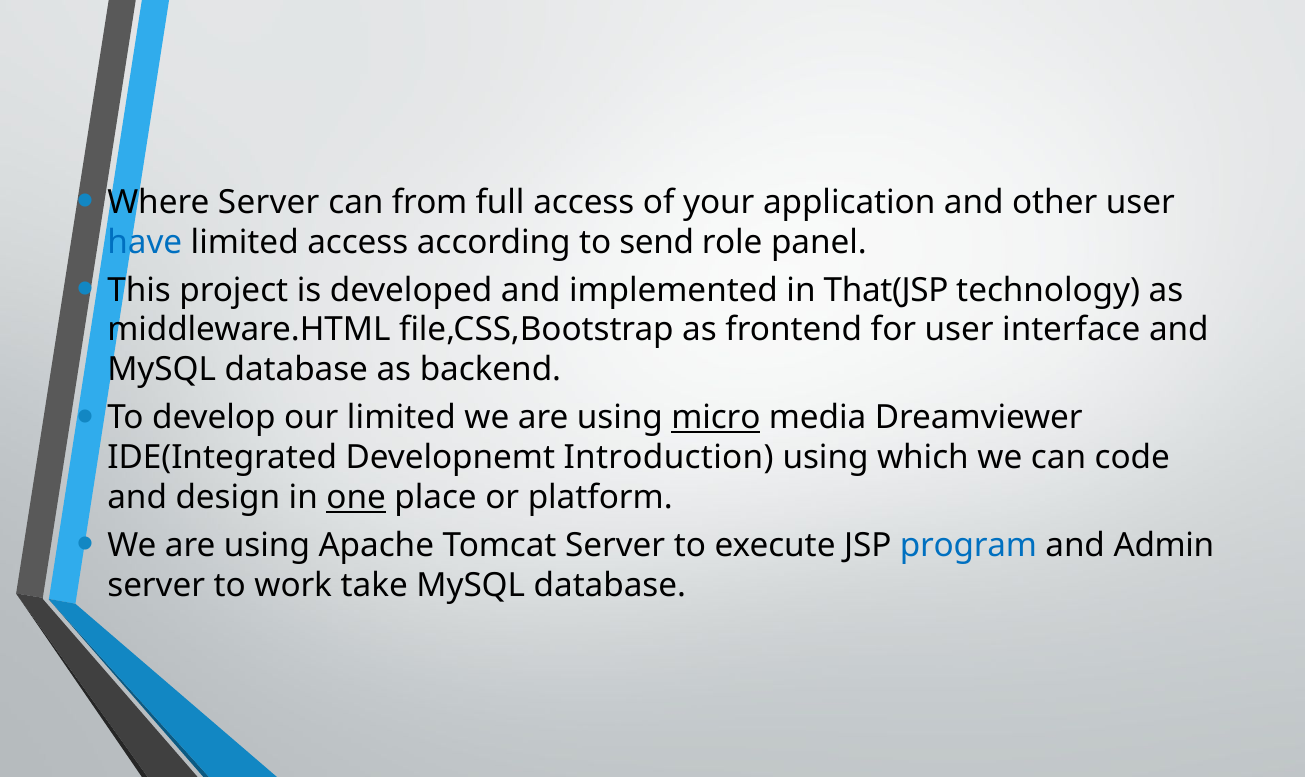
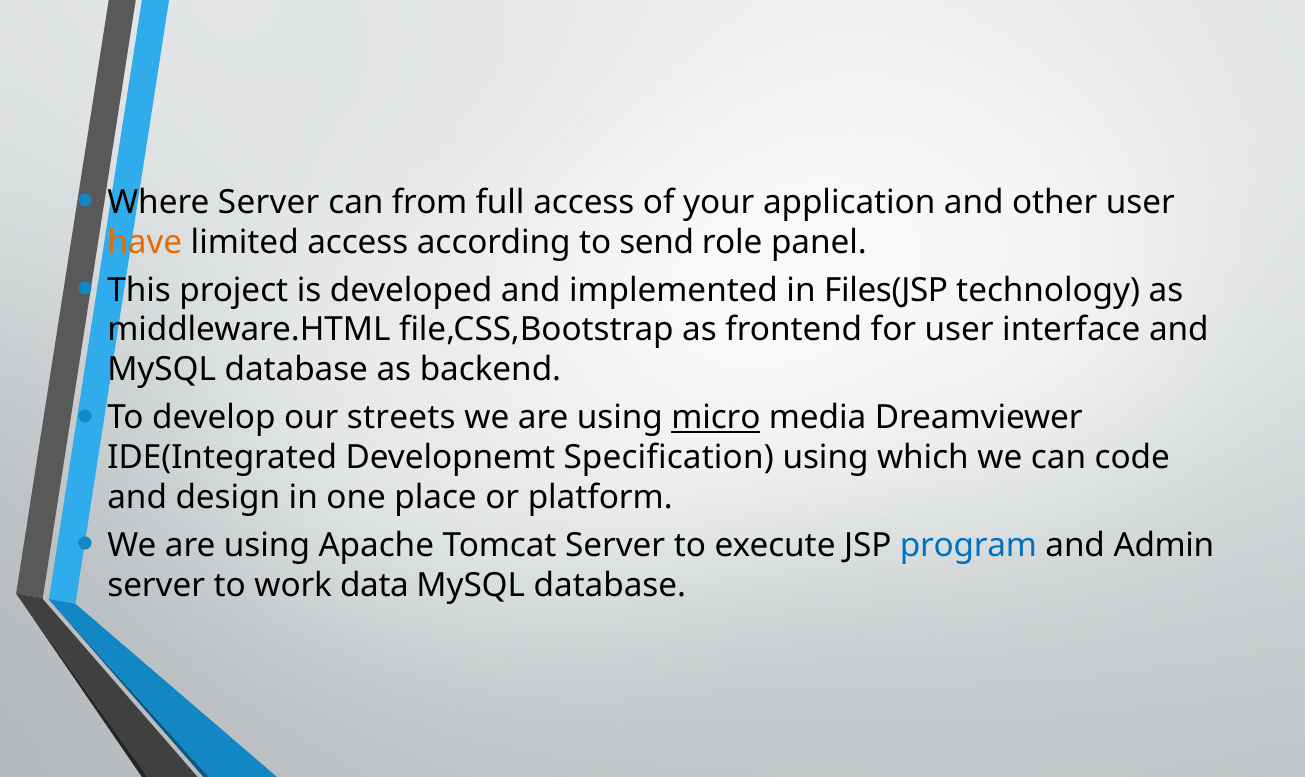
have colour: blue -> orange (145, 242)
That(JSP: That(JSP -> Files(JSP (886, 290)
our limited: limited -> streets (401, 418)
Introduction: Introduction -> Specification (669, 458)
one underline: present -> none (356, 498)
take: take -> data (374, 586)
